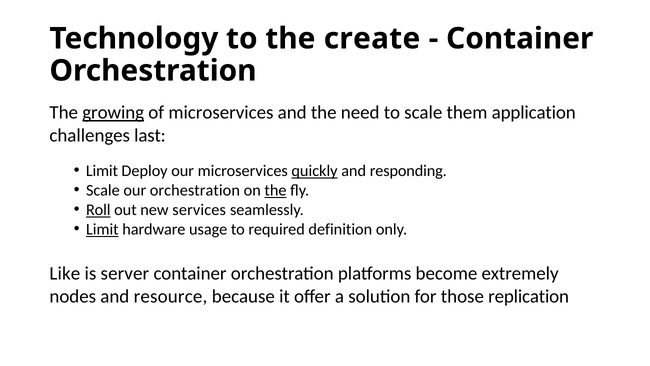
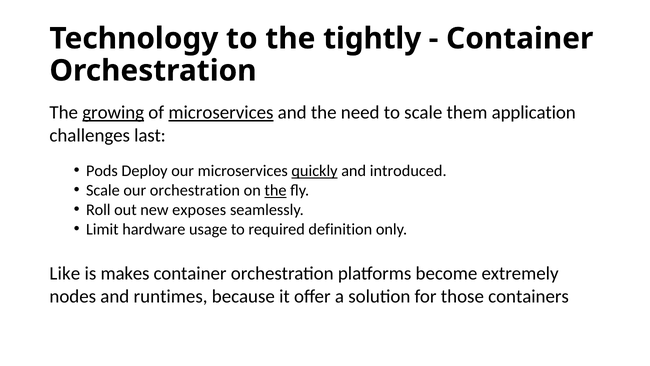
create: create -> tightly (372, 38)
microservices underline: none -> present (221, 112)
Limit: Limit -> Pods (102, 171)
responding: responding -> introduced (408, 171)
Roll underline: present -> none (98, 210)
services: services -> exposes (199, 210)
Limit underline: present -> none (102, 229)
server: server -> makes (125, 273)
resource: resource -> runtimes (171, 296)
replication: replication -> containers (529, 296)
